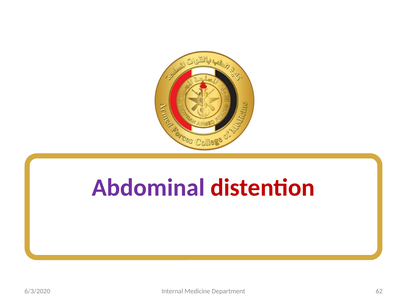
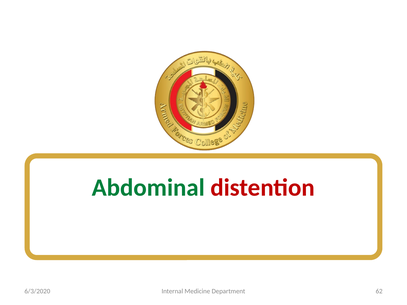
Abdominal colour: purple -> green (148, 188)
